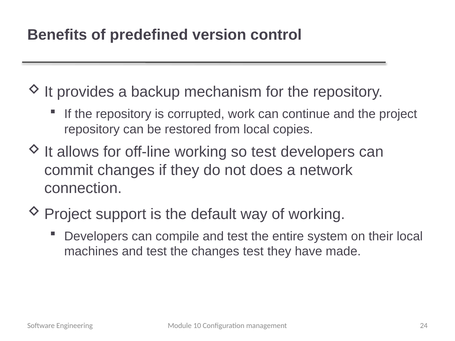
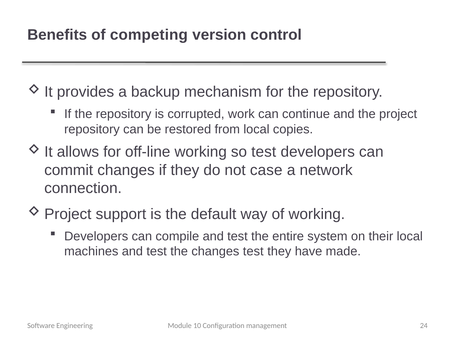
predefined: predefined -> competing (149, 35)
does: does -> case (266, 170)
